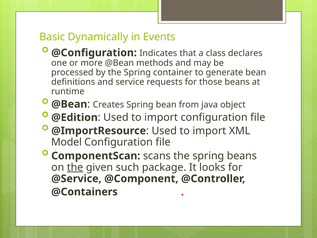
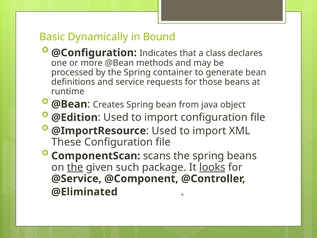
Events: Events -> Bound (159, 37)
Model: Model -> These (66, 142)
looks underline: none -> present (212, 167)
@Containers: @Containers -> @Eliminated (84, 192)
